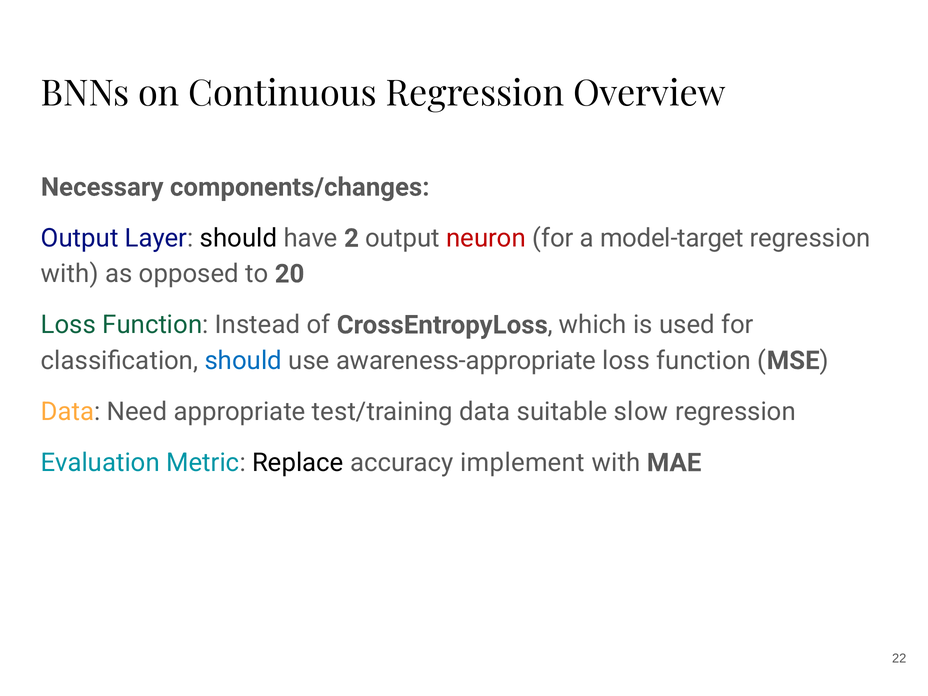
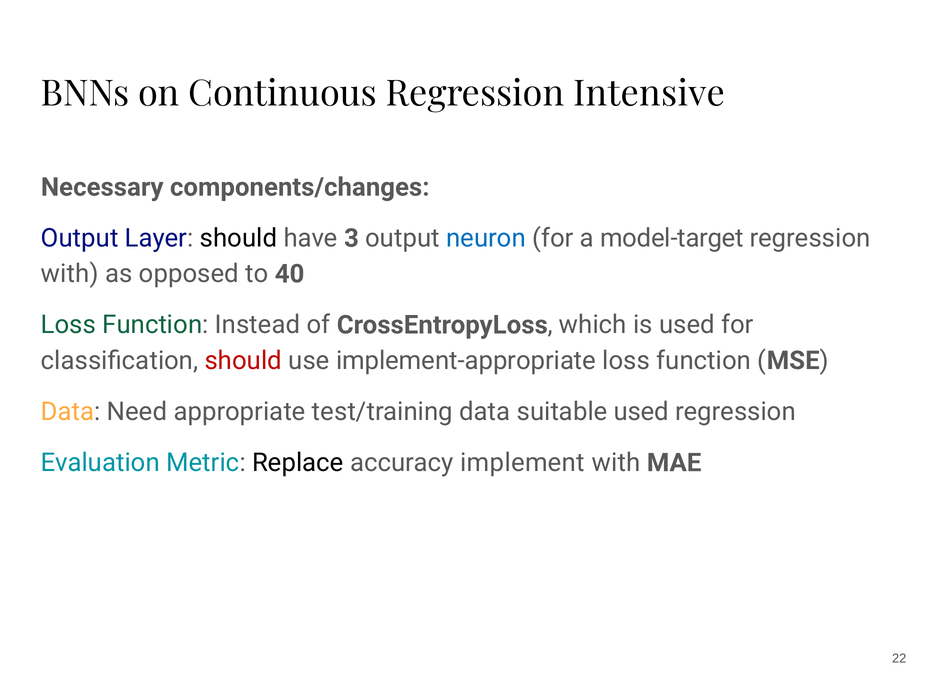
Overview: Overview -> Intensive (649, 94)
2: 2 -> 3 (351, 238)
neuron colour: red -> blue (486, 238)
20: 20 -> 40 (290, 274)
should colour: blue -> red (243, 361)
awareness-appropriate: awareness-appropriate -> implement-appropriate (466, 361)
suitable slow: slow -> used (641, 412)
